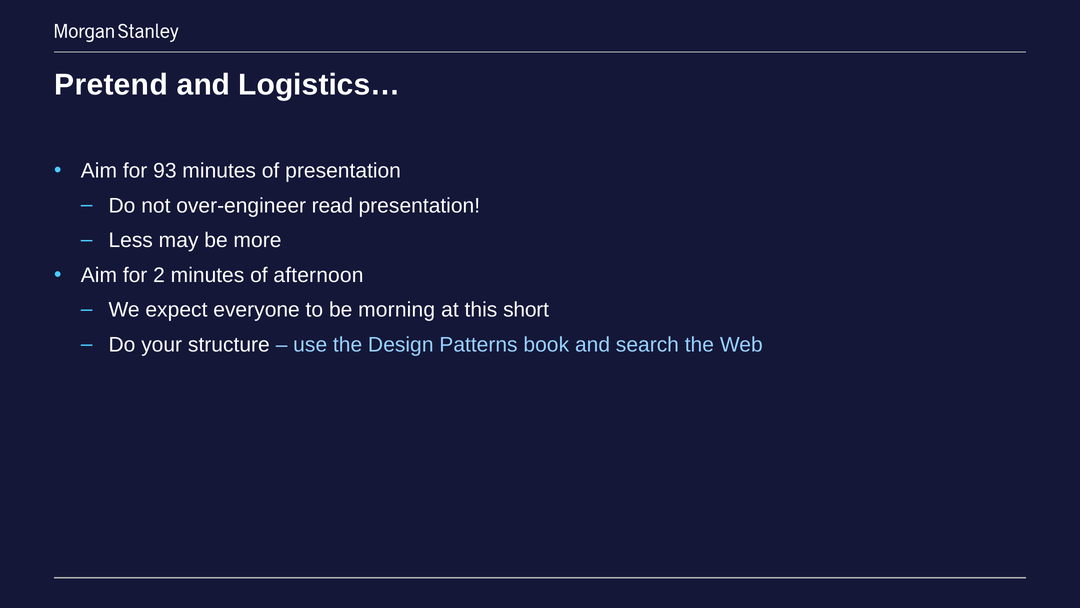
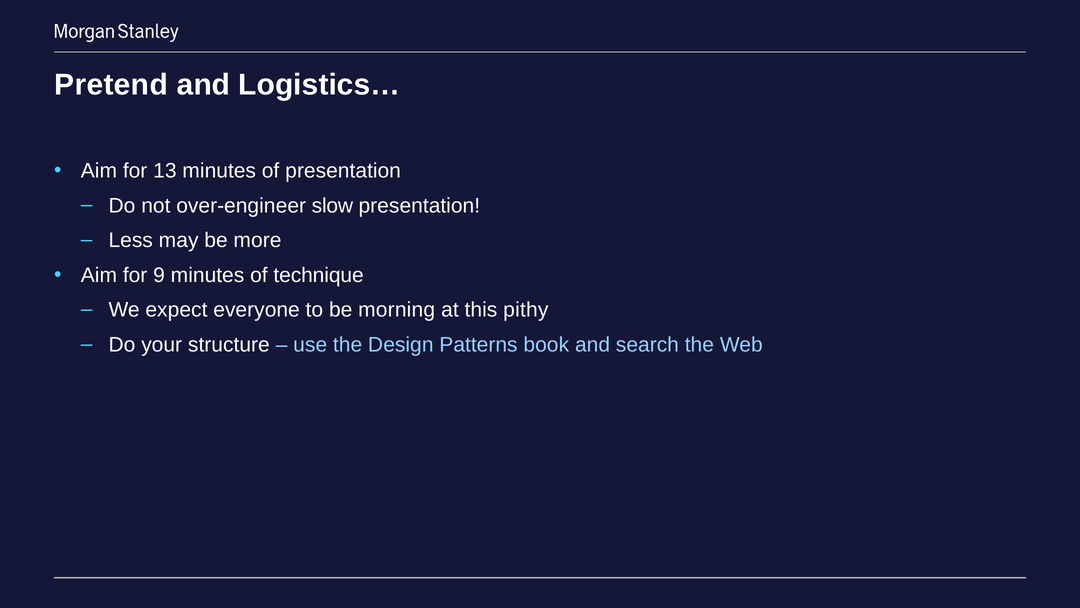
93: 93 -> 13 (165, 171)
read: read -> slow (332, 205)
2: 2 -> 9 (159, 275)
of afternoon: afternoon -> technique (319, 275)
short: short -> pithy (526, 310)
